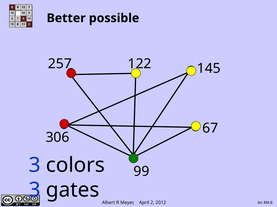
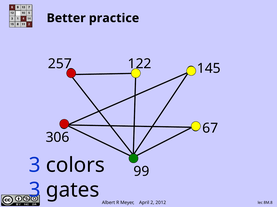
possible: possible -> practice (114, 18)
